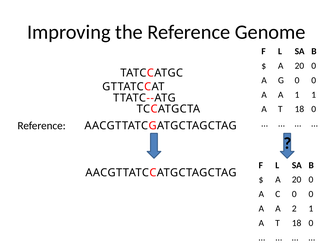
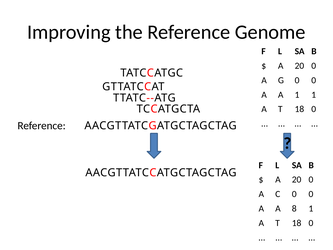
2: 2 -> 8 (294, 208)
